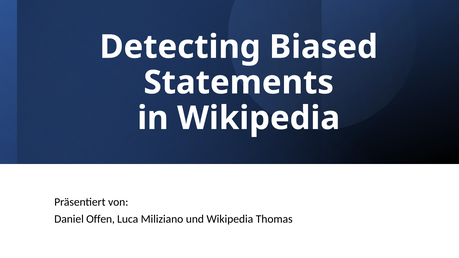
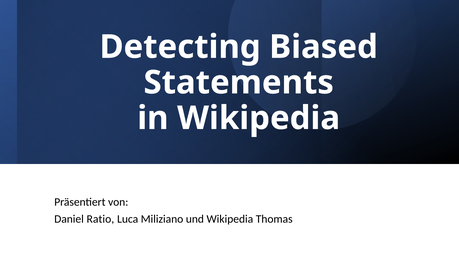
Offen: Offen -> Ratio (100, 219)
